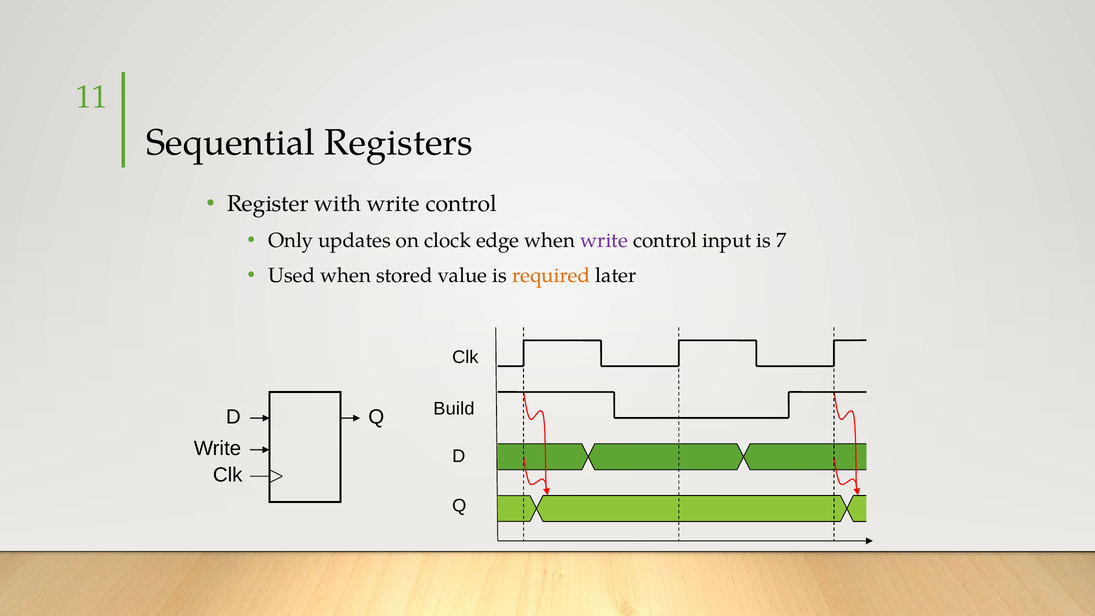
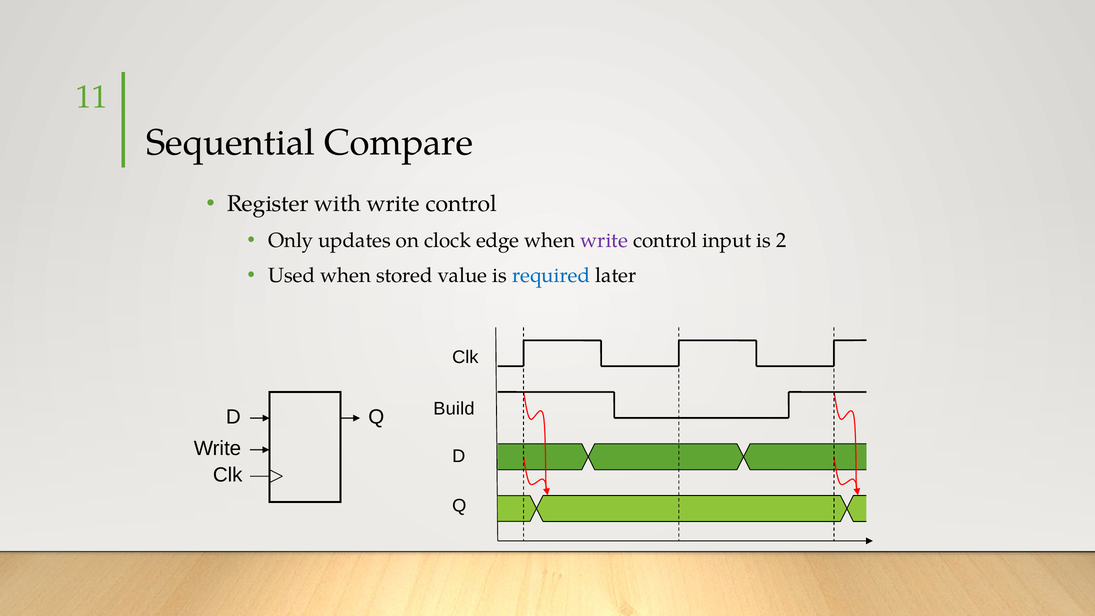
Registers: Registers -> Compare (399, 142)
7: 7 -> 2 (781, 240)
required colour: orange -> blue (551, 276)
